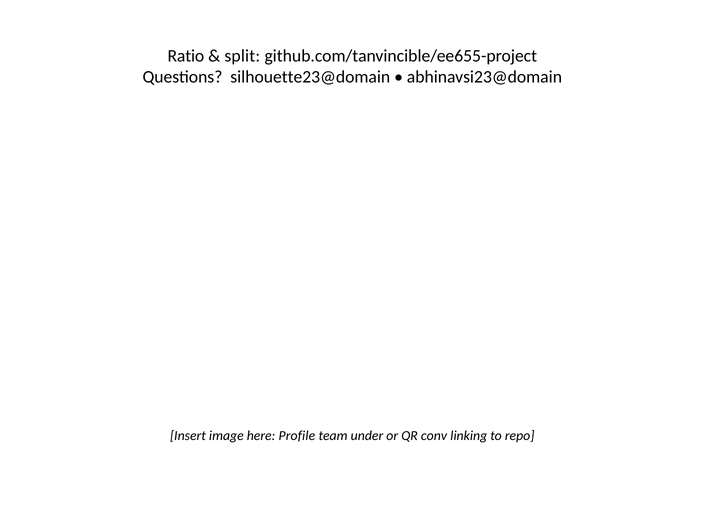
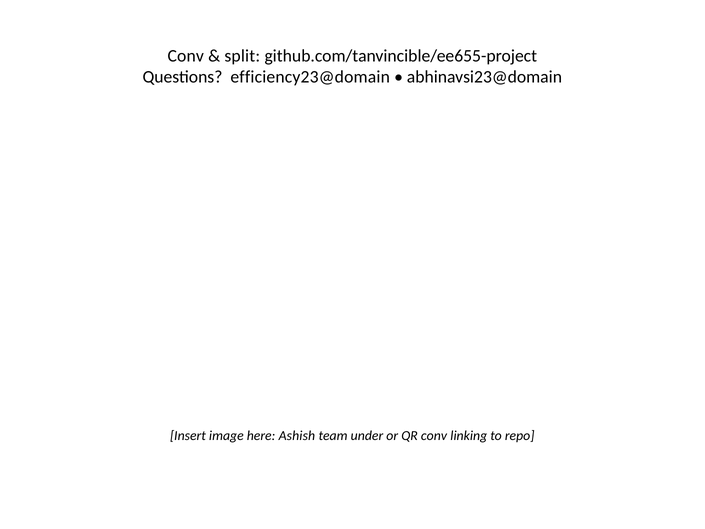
Ratio: Ratio -> Conv (186, 56)
silhouette23@domain: silhouette23@domain -> efficiency23@domain (310, 77)
Profile: Profile -> Ashish (297, 436)
